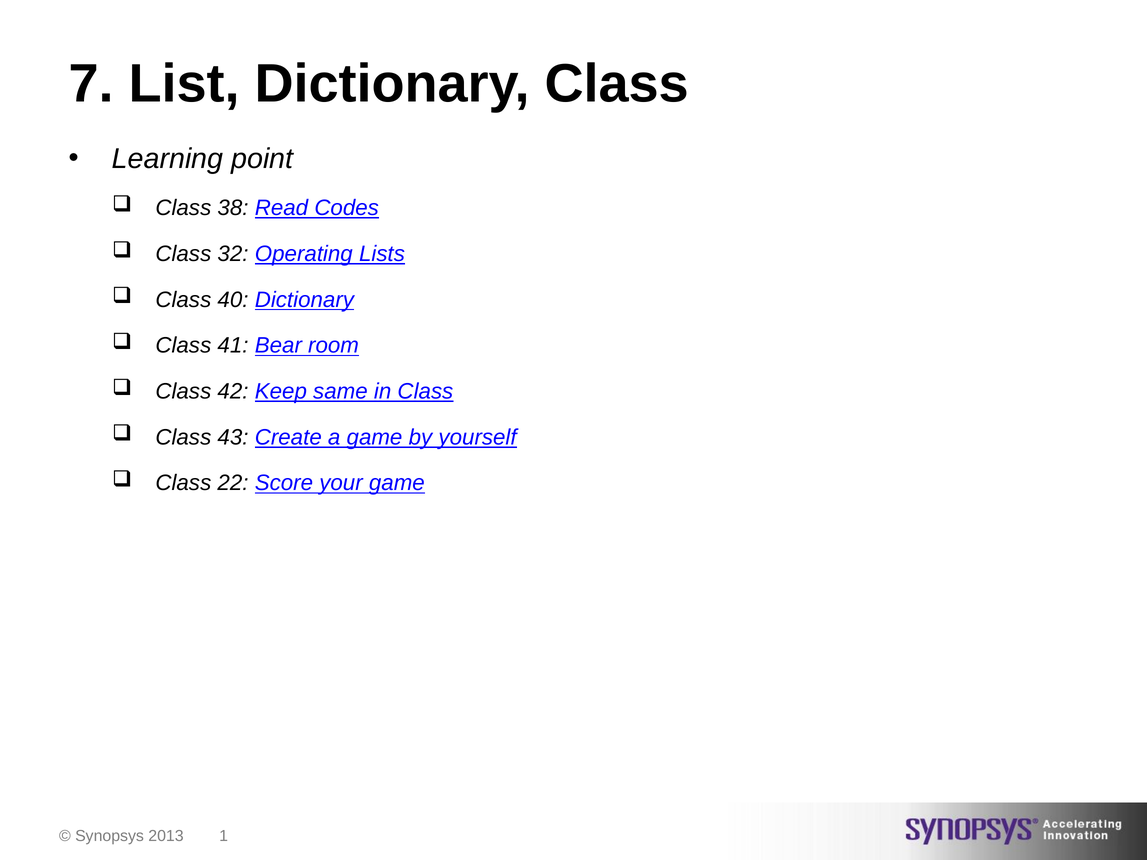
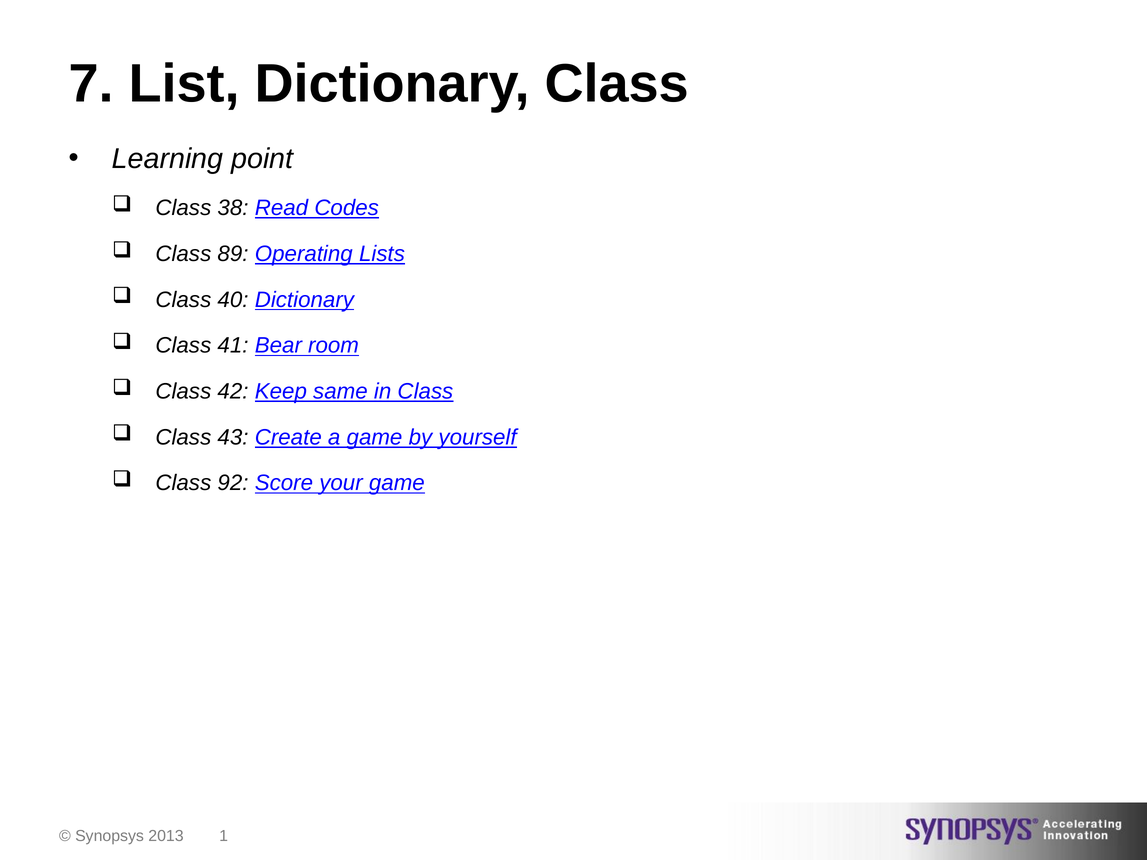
32: 32 -> 89 (233, 254)
22: 22 -> 92 (233, 483)
